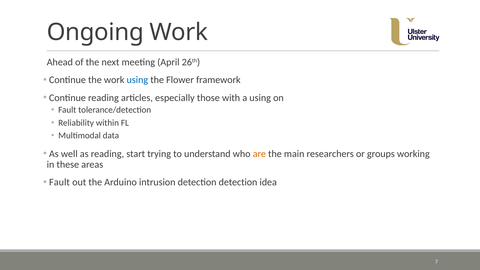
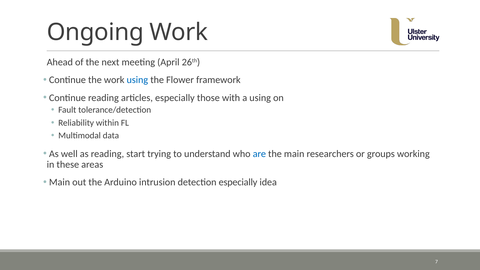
are colour: orange -> blue (259, 154)
Fault: Fault -> Main (60, 182)
detection detection: detection -> especially (238, 182)
